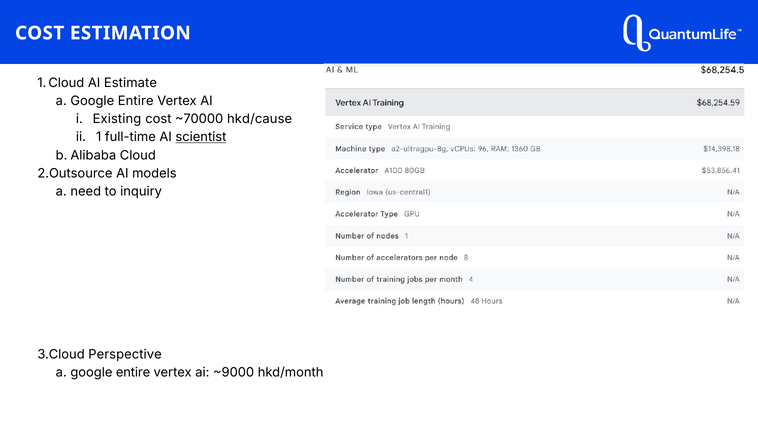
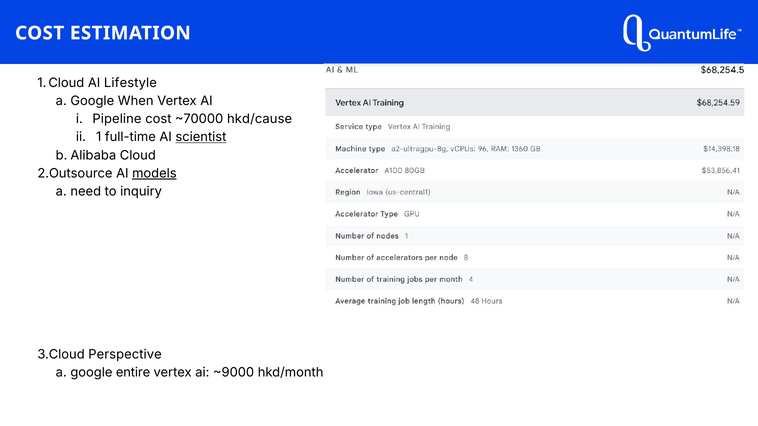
Estimate: Estimate -> Lifestyle (130, 83)
Entire: Entire -> When (136, 101)
Existing: Existing -> Pipeline (117, 119)
models underline: none -> present (154, 174)
